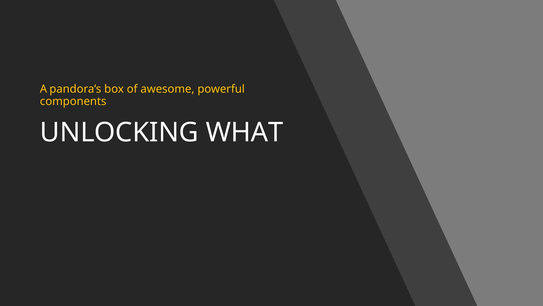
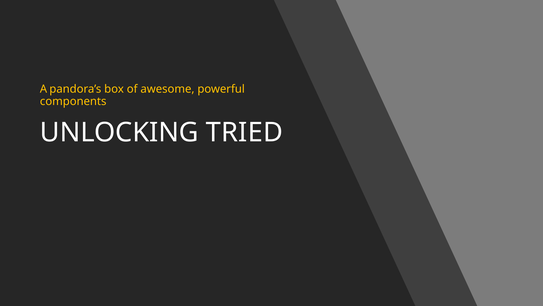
WHAT: WHAT -> TRIED (244, 132)
